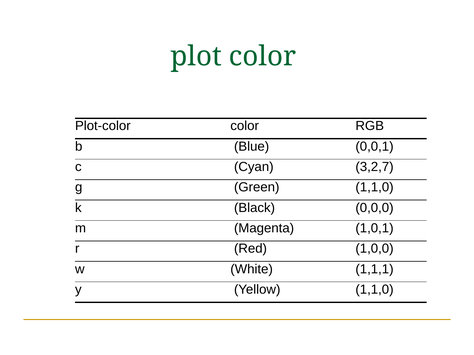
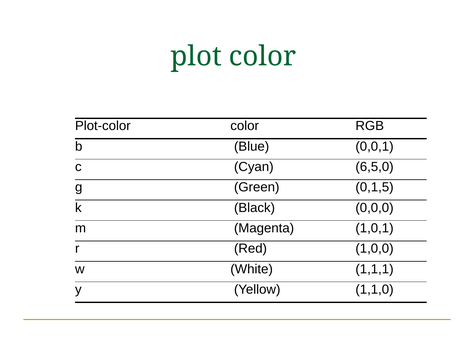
3,2,7: 3,2,7 -> 6,5,0 (375, 167)
Green 1,1,0: 1,1,0 -> 0,1,5 (375, 187)
